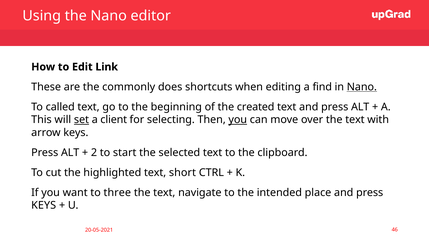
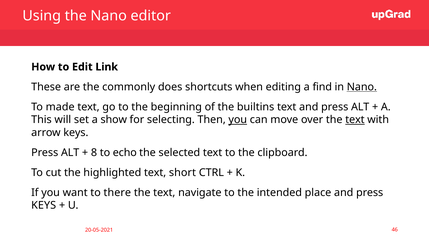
called: called -> made (60, 107)
created: created -> builtins (256, 107)
set underline: present -> none (81, 120)
client: client -> show (114, 120)
text underline: none -> present (355, 120)
2: 2 -> 8 (94, 153)
start: start -> echo (125, 153)
three: three -> there (117, 193)
